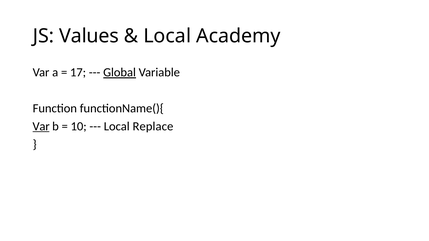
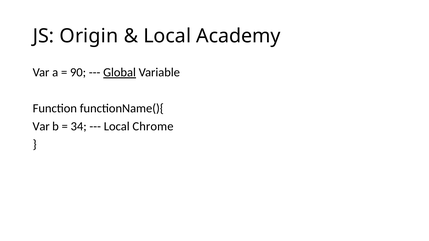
Values: Values -> Origin (89, 36)
17: 17 -> 90 (78, 73)
Var underline: present -> none (41, 126)
10: 10 -> 34 (79, 126)
Replace: Replace -> Chrome (153, 126)
